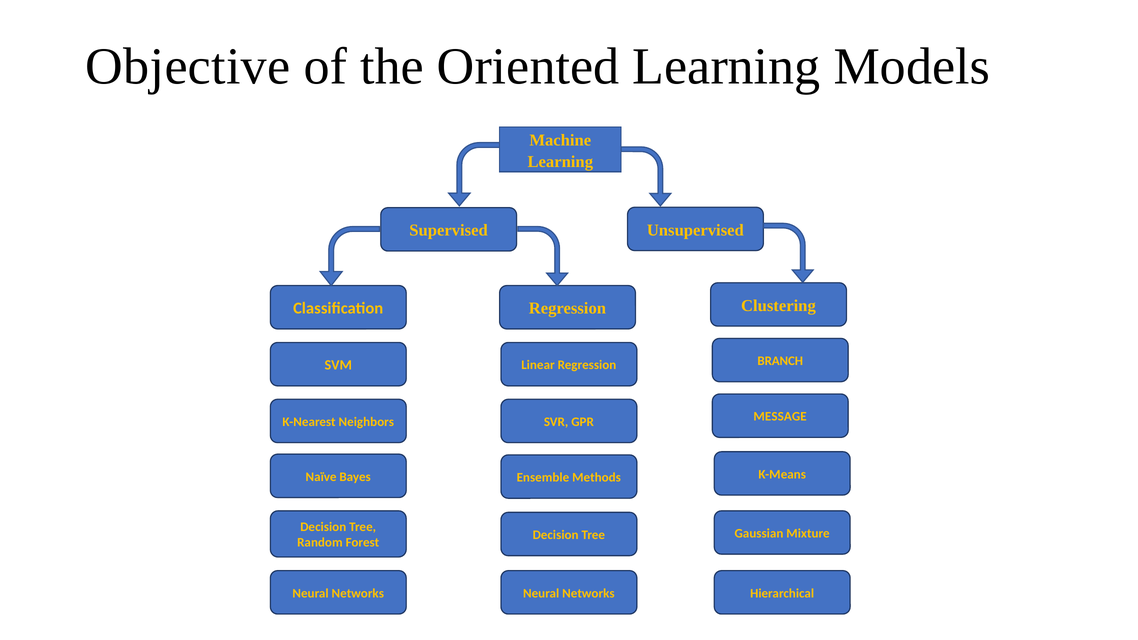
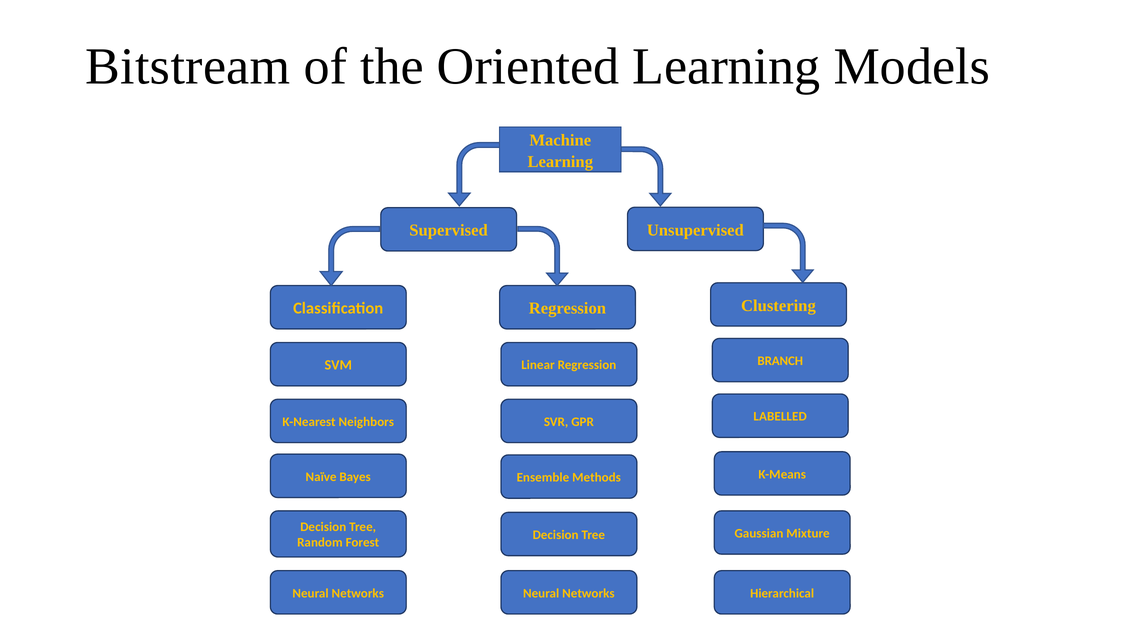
Objective: Objective -> Bitstream (188, 66)
MESSAGE: MESSAGE -> LABELLED (780, 417)
